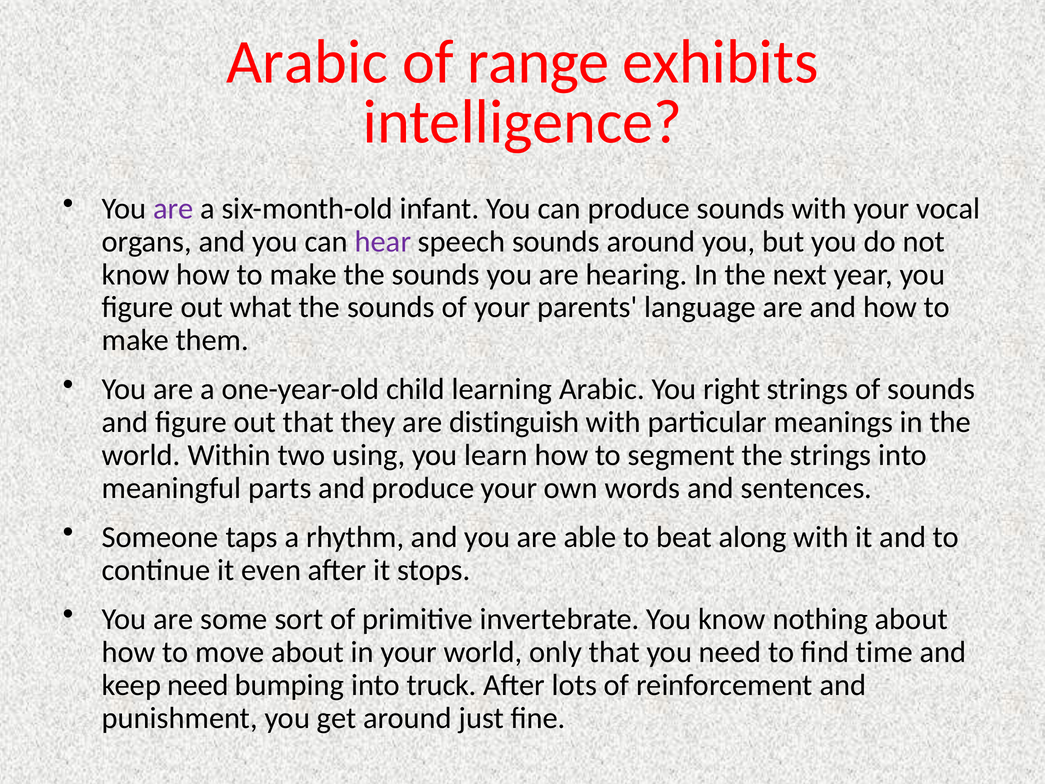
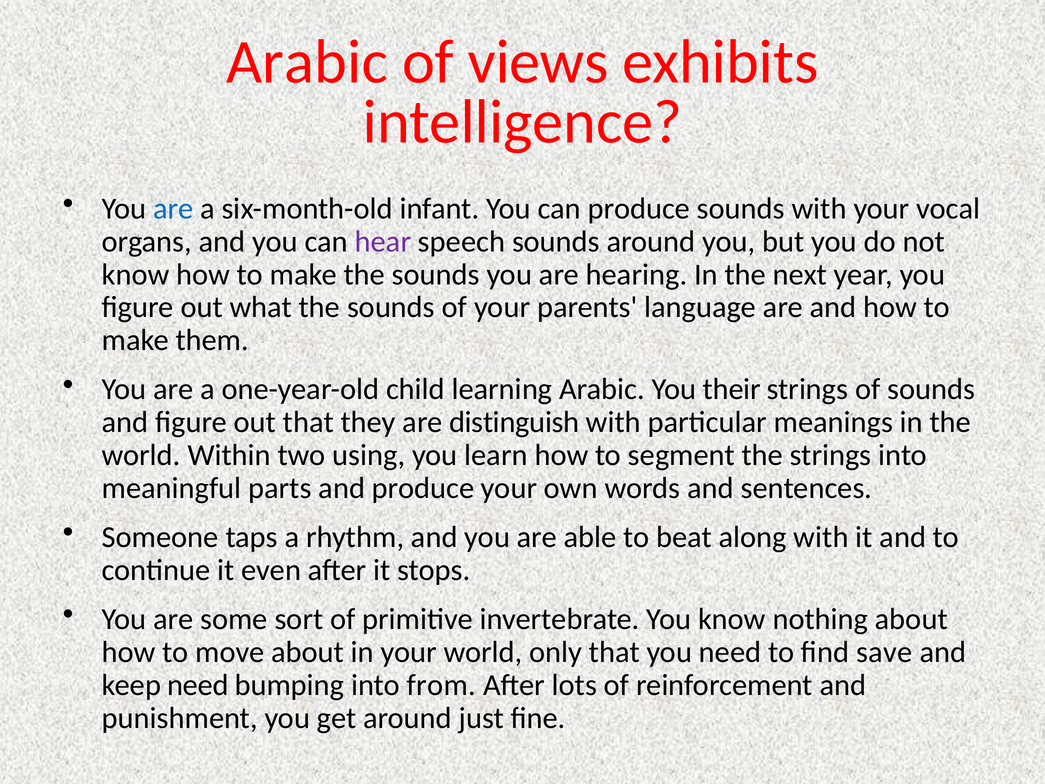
range: range -> views (538, 62)
are colour: purple -> blue (173, 209)
right: right -> their (732, 389)
time: time -> save (884, 652)
truck: truck -> from (441, 685)
